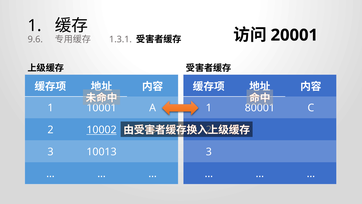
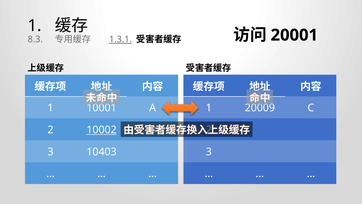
9.6: 9.6 -> 8.3 (35, 39)
1.3.1 underline: none -> present (120, 39)
80001: 80001 -> 20009 (260, 108)
10013: 10013 -> 10403 (102, 152)
